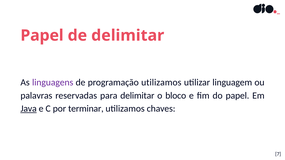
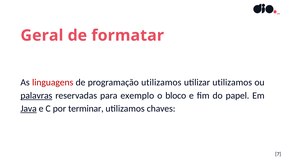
Papel: Papel -> Geral (42, 36)
de delimitar: delimitar -> formatar (128, 36)
linguagens colour: purple -> red (53, 83)
utilizar linguagem: linguagem -> utilizamos (232, 83)
palavras underline: none -> present (36, 96)
para delimitar: delimitar -> exemplo (137, 96)
